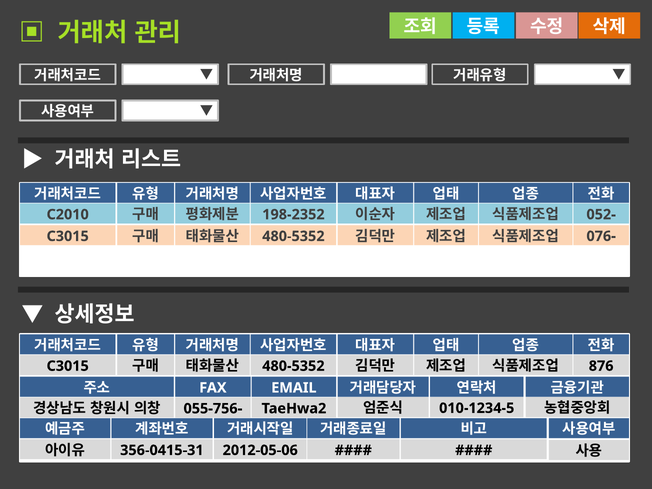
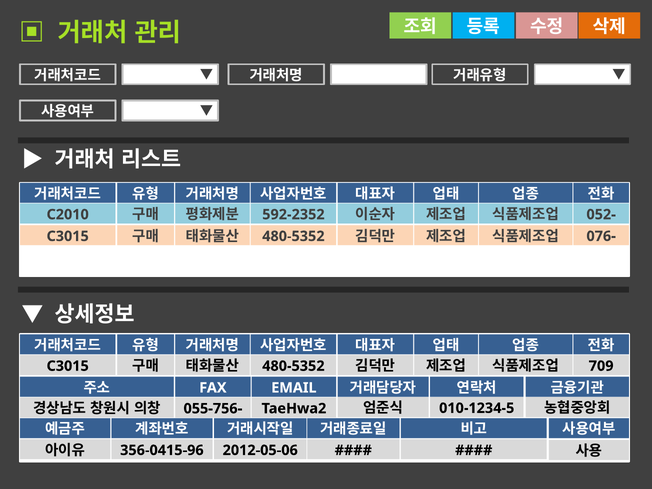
198-2352: 198-2352 -> 592-2352 (293, 215)
876: 876 -> 709 (601, 366)
356-0415-31: 356-0415-31 -> 356-0415-96 (162, 450)
